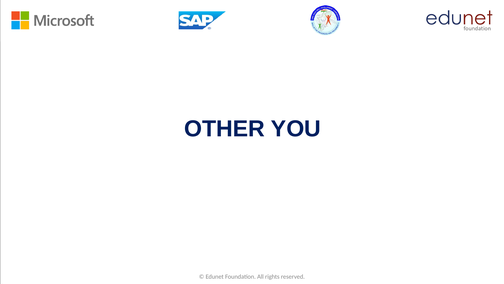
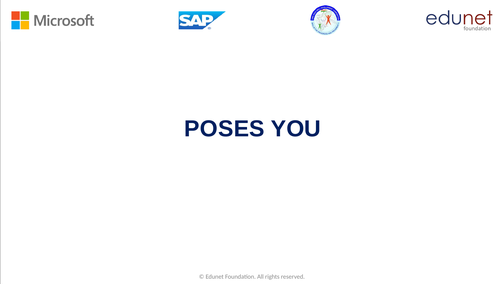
OTHER: OTHER -> POSES (224, 129)
